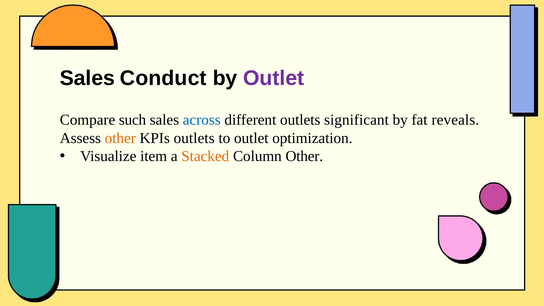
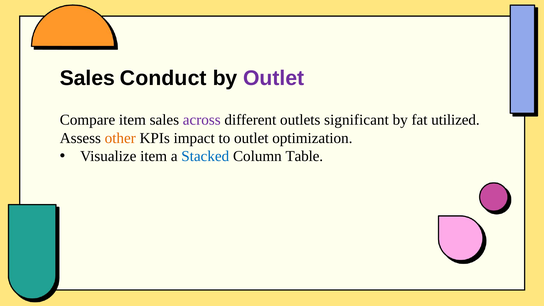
Compare such: such -> item (132, 120)
across colour: blue -> purple (202, 120)
reveals: reveals -> utilized (455, 120)
KPIs outlets: outlets -> impact (194, 138)
Stacked colour: orange -> blue (205, 156)
Column Other: Other -> Table (304, 156)
